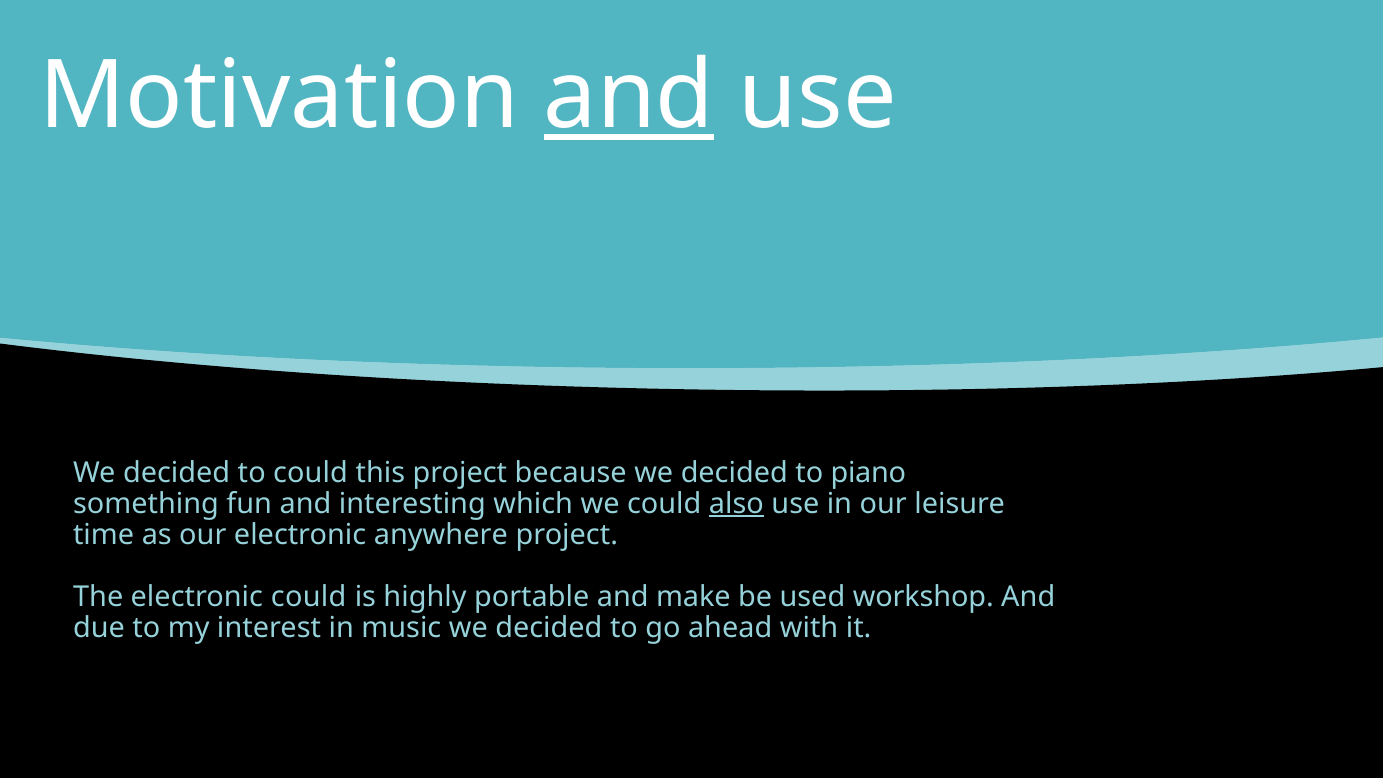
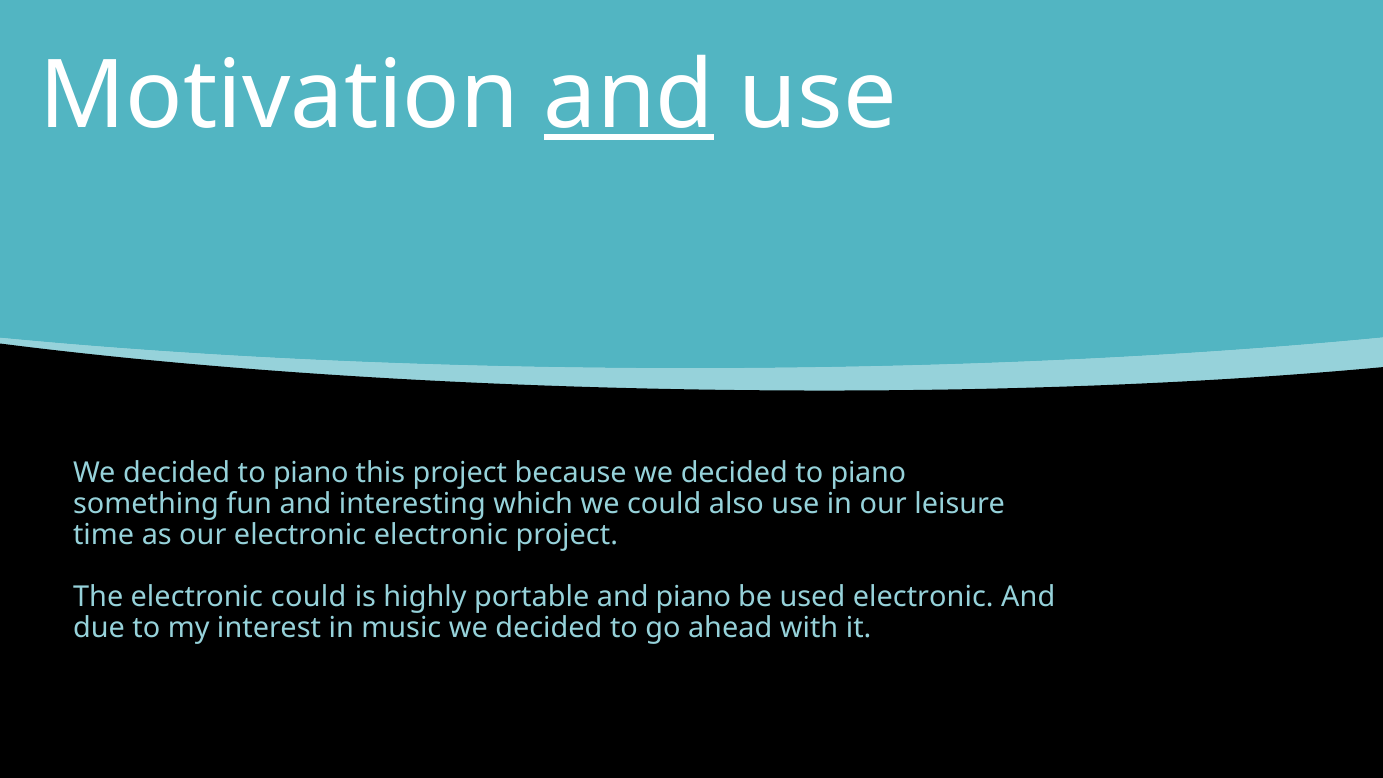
could: could -> piano (311, 473)
also underline: present -> none (736, 504)
electronic anywhere: anywhere -> electronic (441, 535)
and make: make -> piano (693, 597)
used workshop: workshop -> electronic (923, 597)
